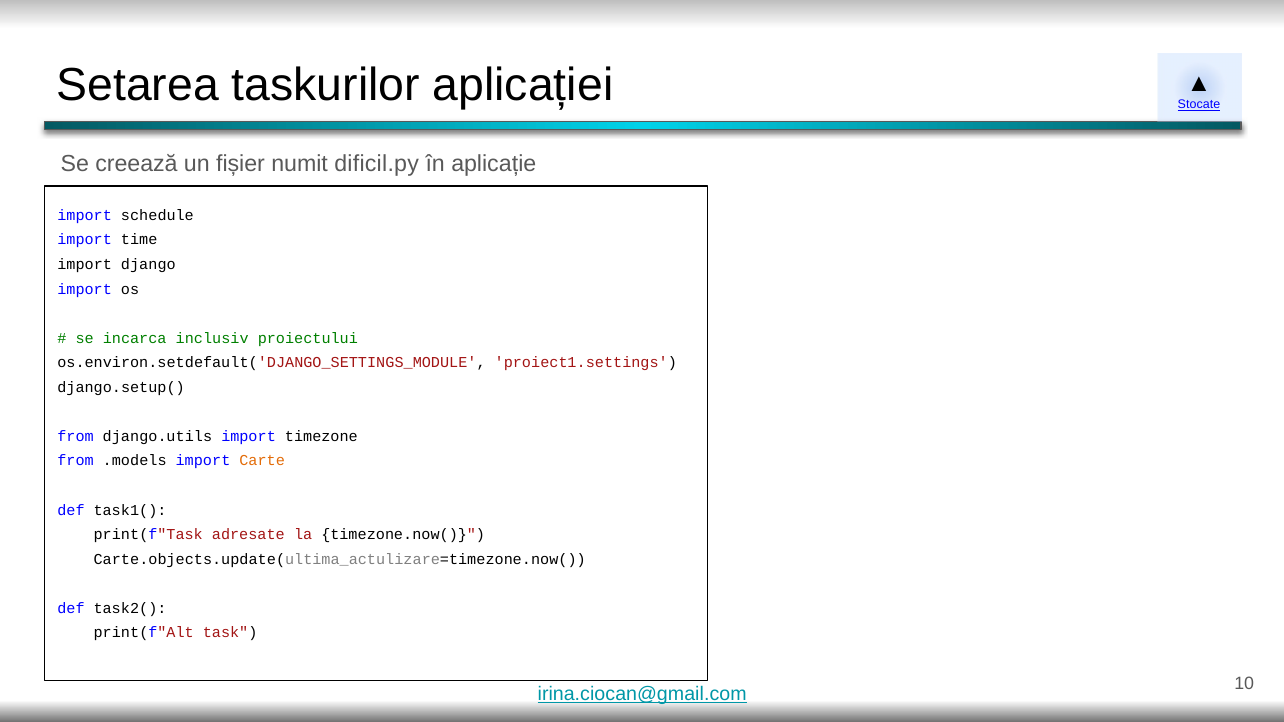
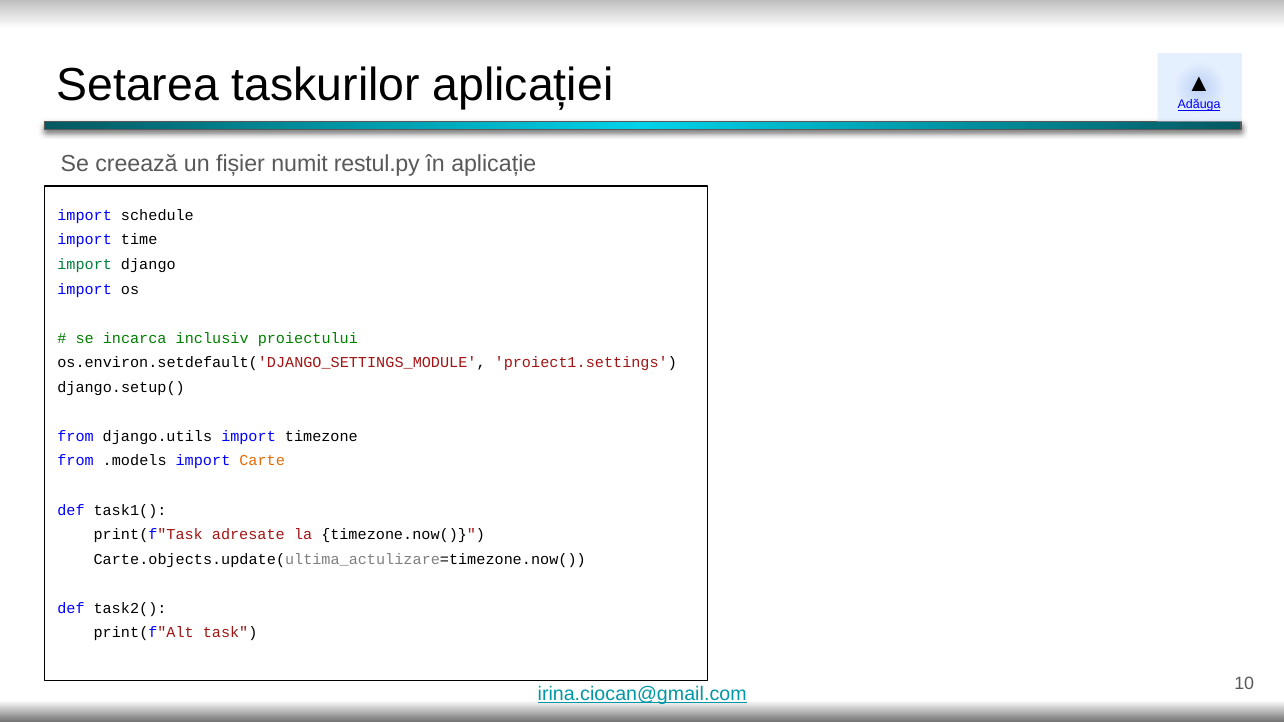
Stocate: Stocate -> Adăuga (1199, 105)
dificil.py: dificil.py -> restul.py (377, 164)
import colour: black -> green (85, 265)
